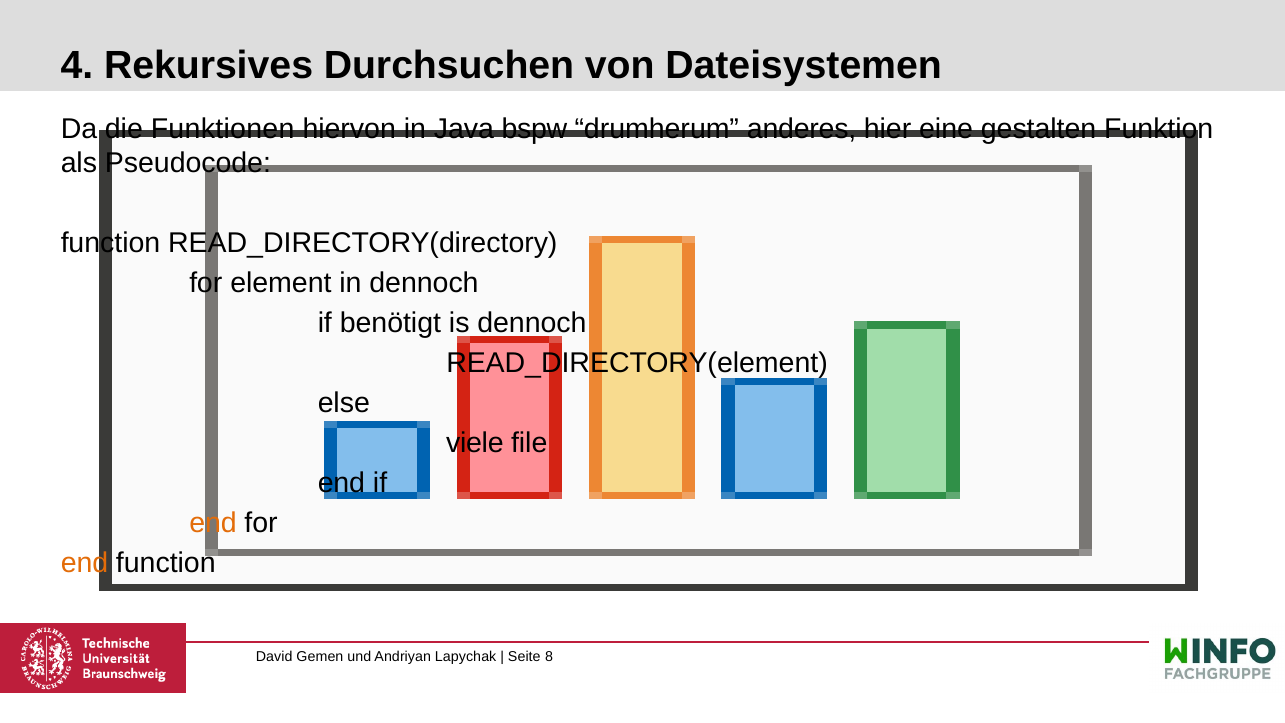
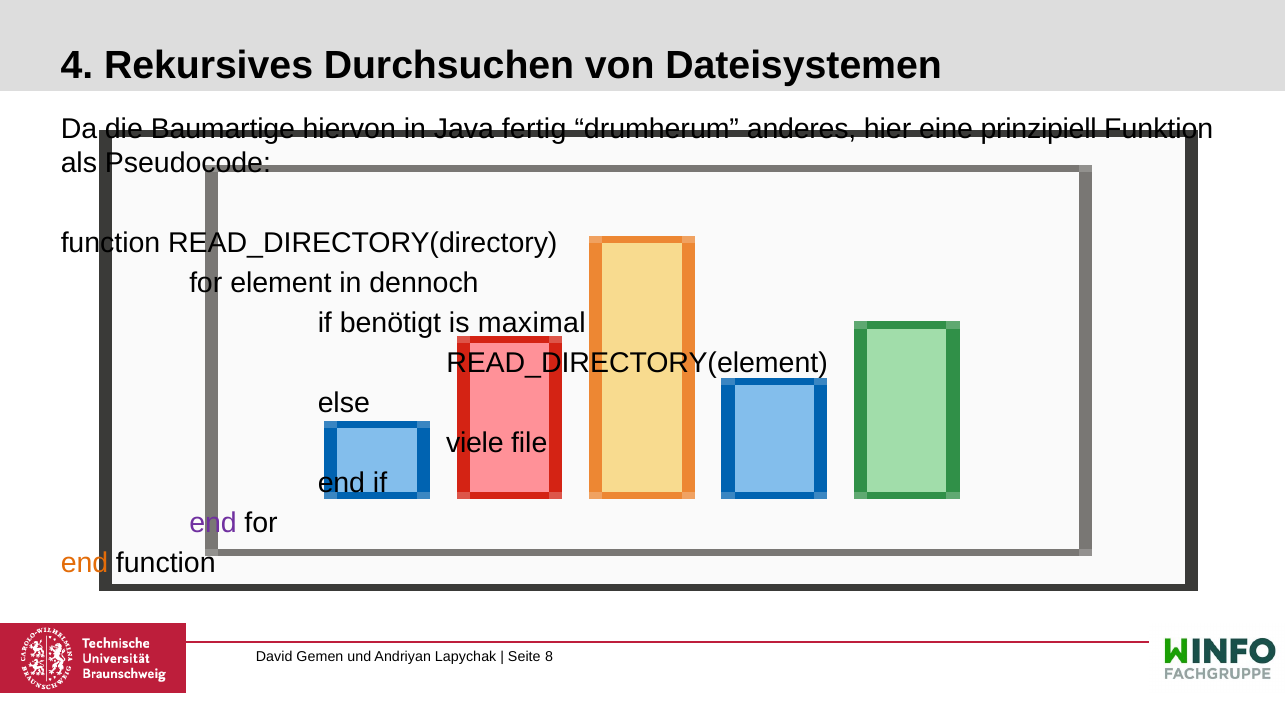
Funktionen: Funktionen -> Baumartige (223, 129)
bspw: bspw -> fertig (534, 129)
gestalten: gestalten -> prinzipiell (1039, 129)
is dennoch: dennoch -> maximal (532, 323)
end colour: orange -> purple (213, 523)
